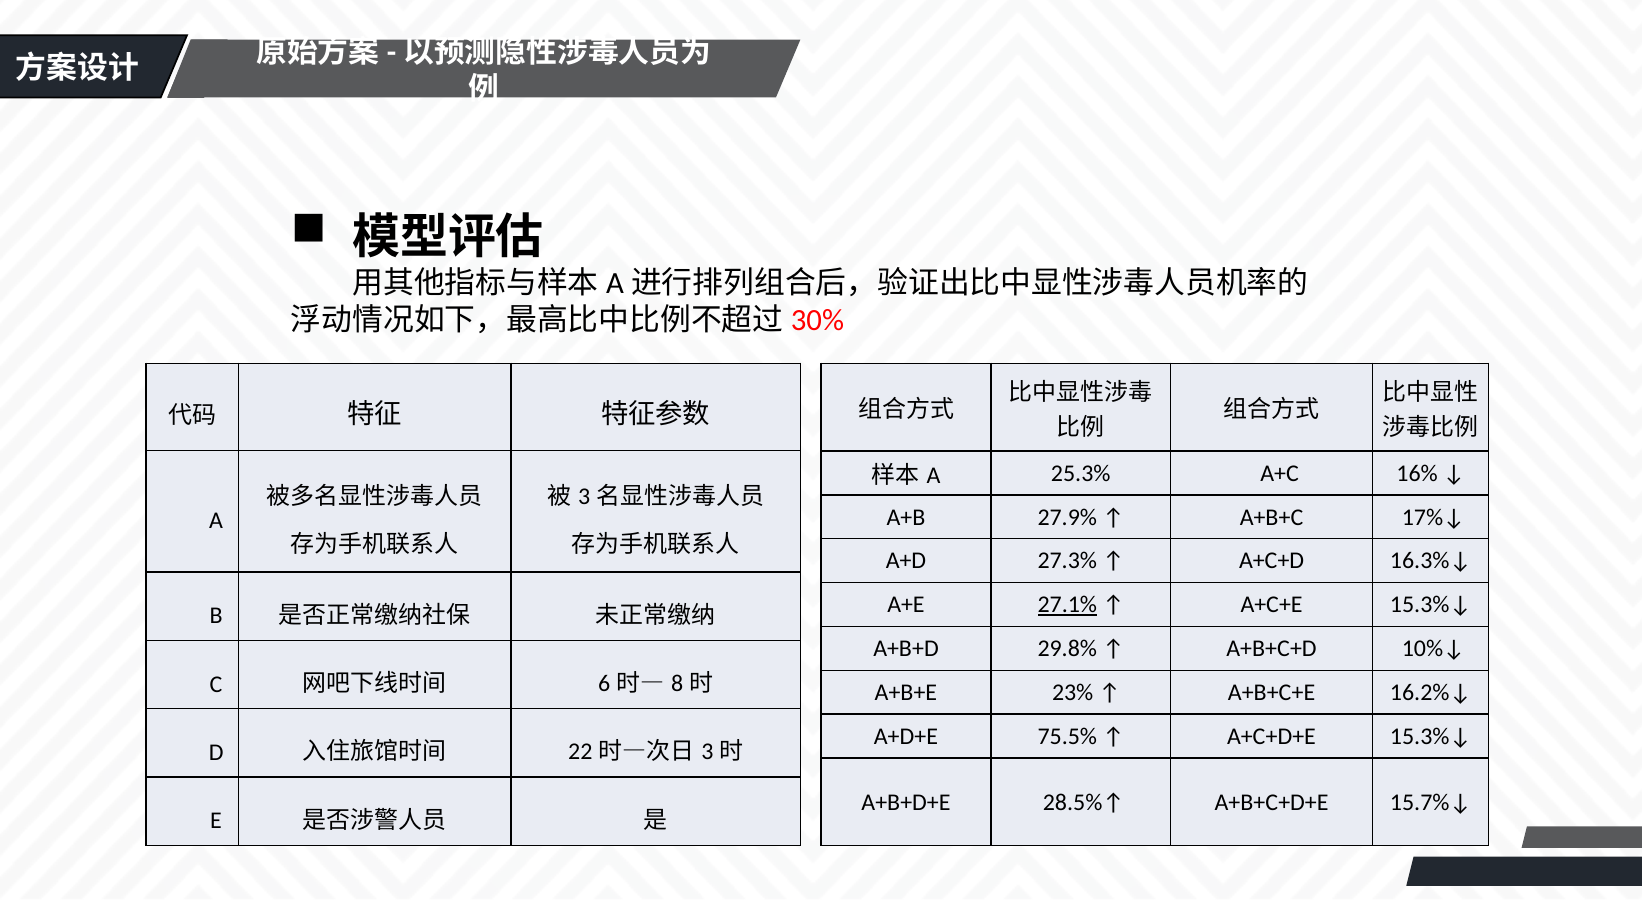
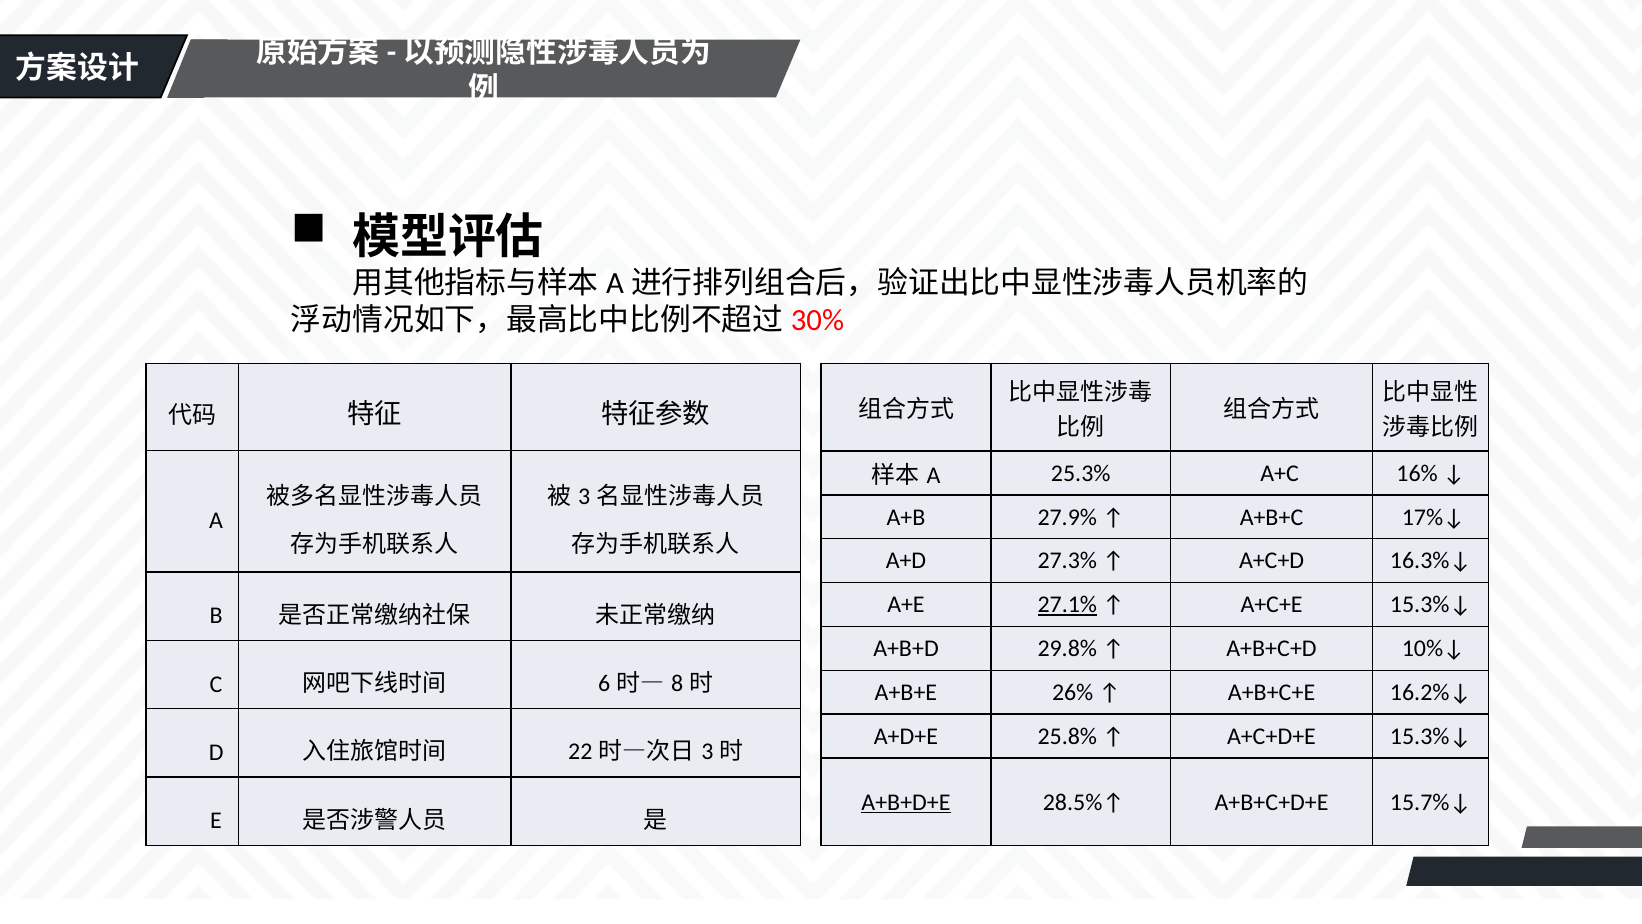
23%: 23% -> 26% (1073, 692)
75.5%: 75.5% -> 25.8% (1067, 736)
A+B+D+E underline: none -> present (906, 802)
